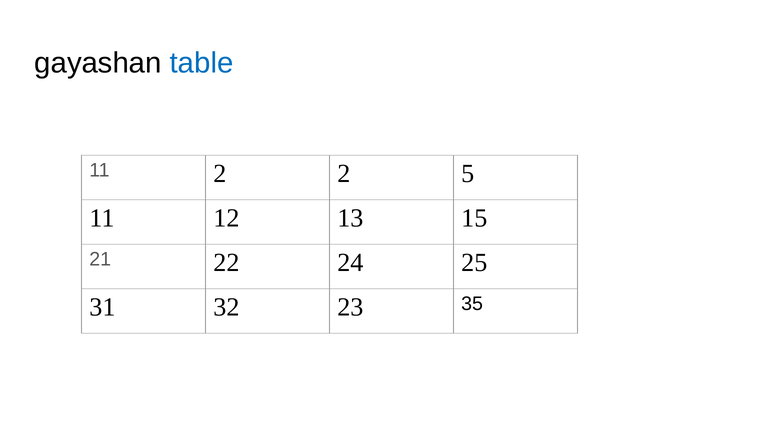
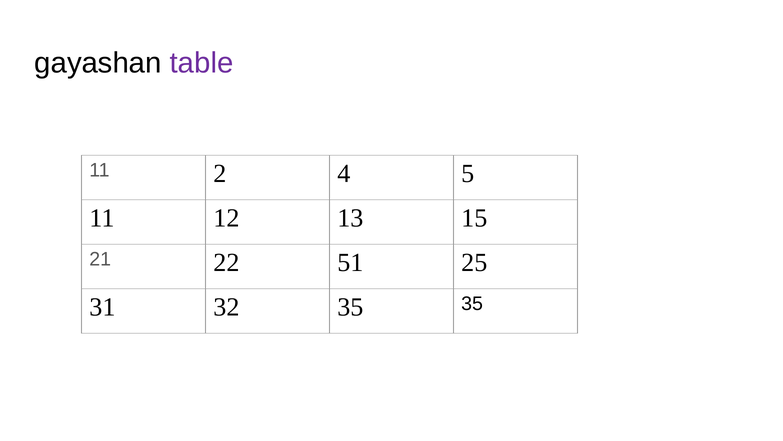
table colour: blue -> purple (202, 63)
2 2: 2 -> 4 (344, 174)
24: 24 -> 51 (350, 262)
32 23: 23 -> 35 (350, 307)
